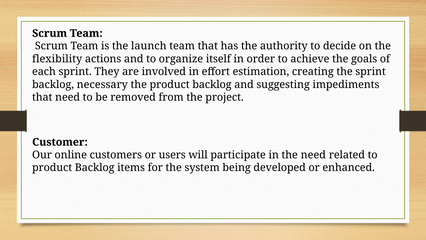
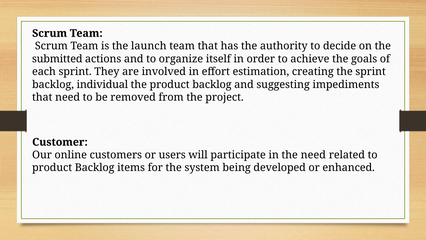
flexibility: flexibility -> submitted (57, 59)
necessary: necessary -> individual (102, 84)
